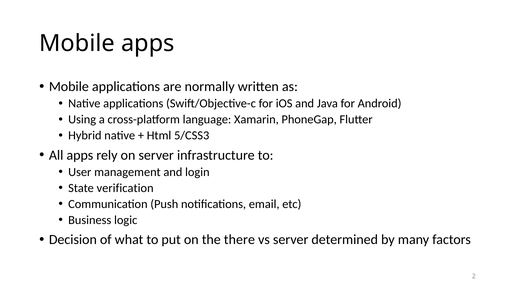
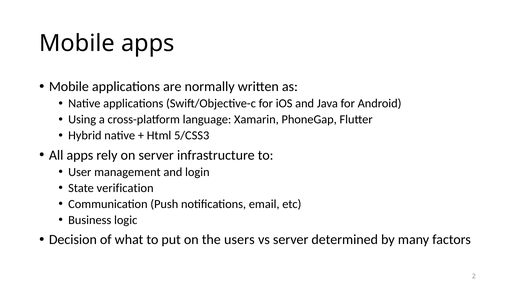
there: there -> users (239, 239)
